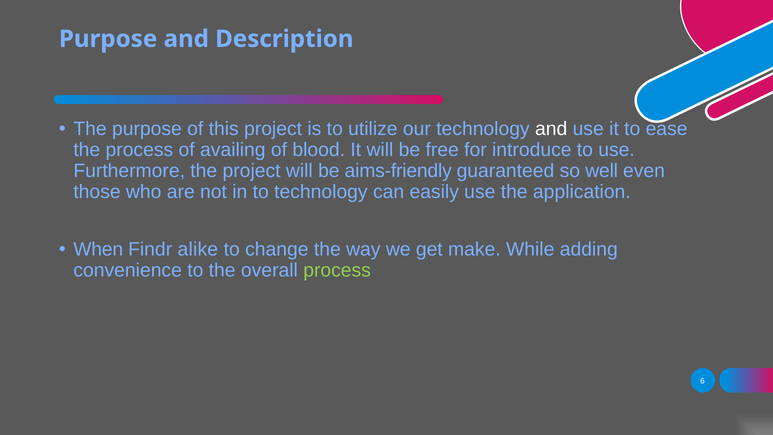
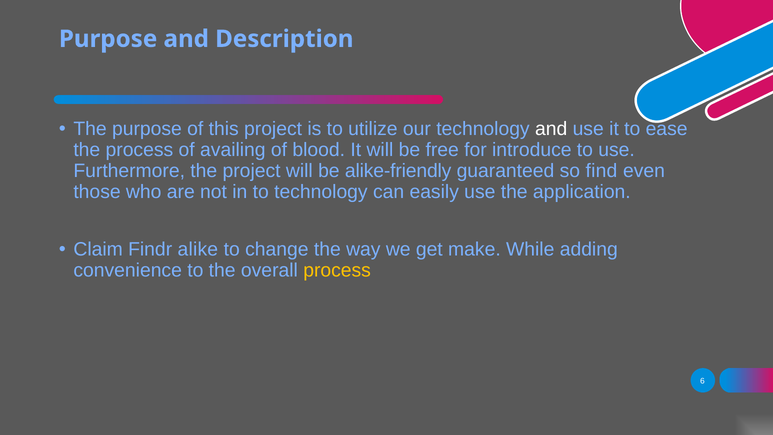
aims-friendly: aims-friendly -> alike-friendly (398, 171)
well: well -> find (601, 171)
When: When -> Claim (98, 249)
process colour: light green -> yellow (337, 270)
